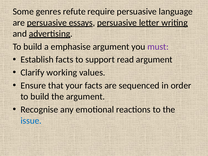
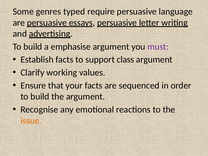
refute: refute -> typed (74, 12)
read: read -> class (125, 60)
issue colour: blue -> orange (31, 121)
